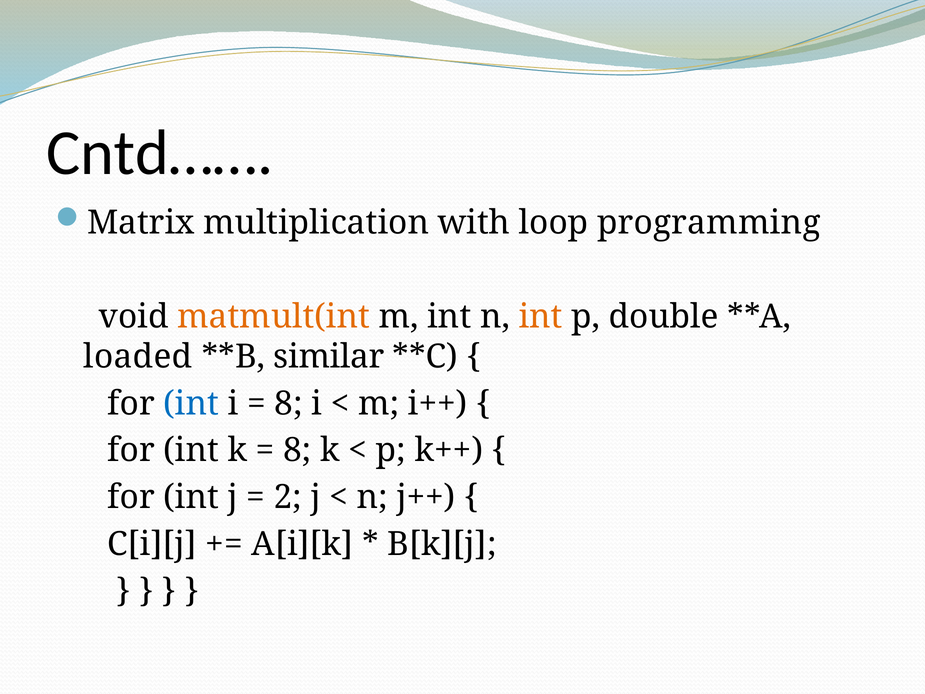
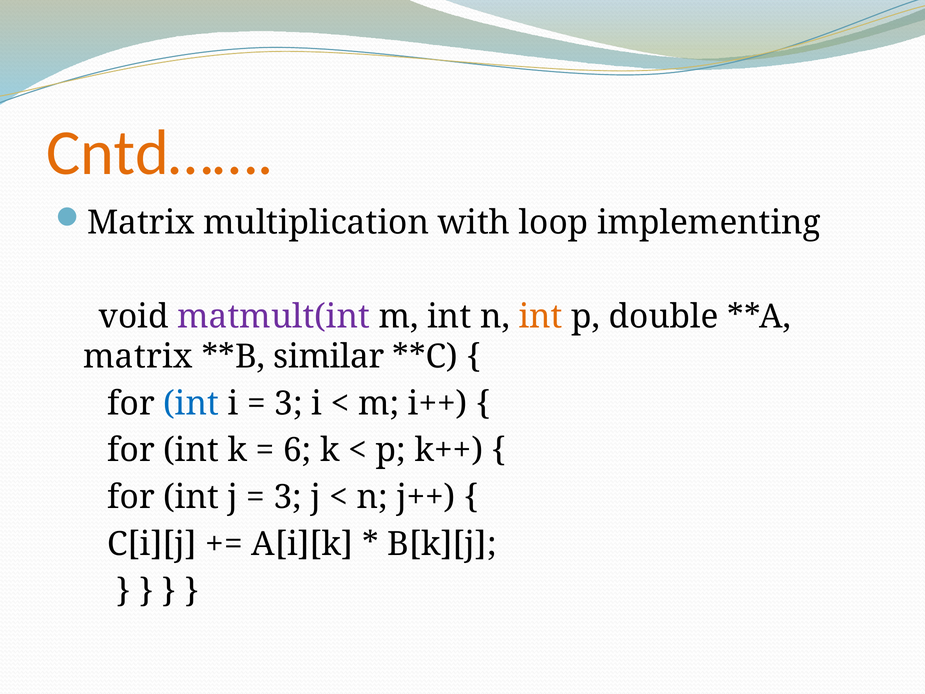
Cntd…… colour: black -> orange (160, 153)
programming: programming -> implementing (709, 223)
matmult(int colour: orange -> purple (274, 316)
loaded: loaded -> matrix (138, 357)
8: 8 -> 3 (289, 403)
8: 8 -> 6 (297, 450)
2: 2 -> 3 (288, 497)
